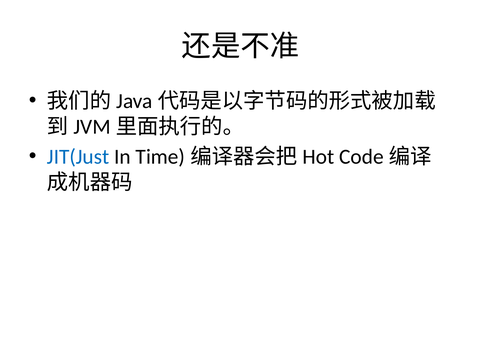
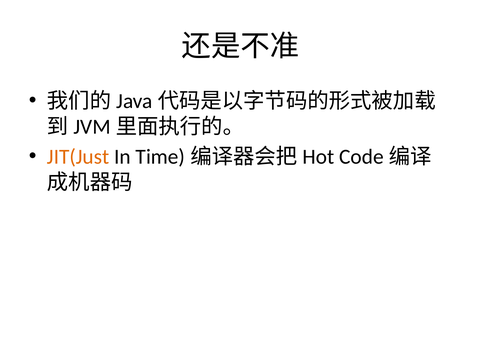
JIT(Just colour: blue -> orange (78, 157)
